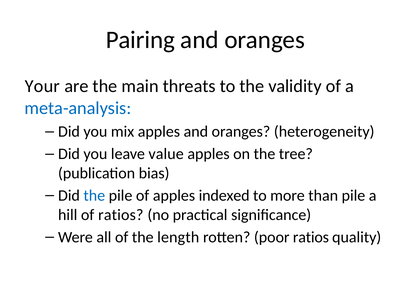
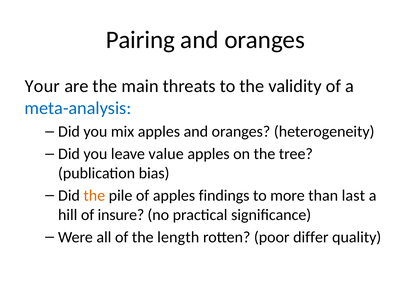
the colour: blue -> orange (94, 196)
indexed: indexed -> findings (224, 196)
than pile: pile -> last (353, 196)
of ratios: ratios -> insure (121, 215)
poor ratios: ratios -> differ (311, 237)
